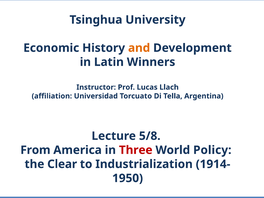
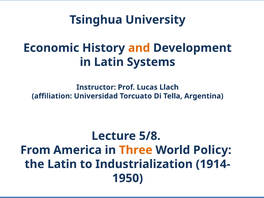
Winners: Winners -> Systems (151, 62)
Three colour: red -> orange (136, 150)
the Clear: Clear -> Latin (62, 164)
